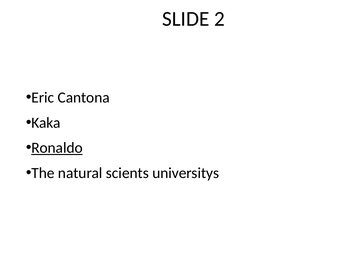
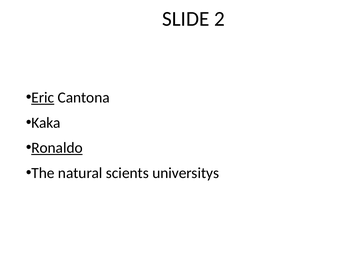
Eric underline: none -> present (43, 97)
